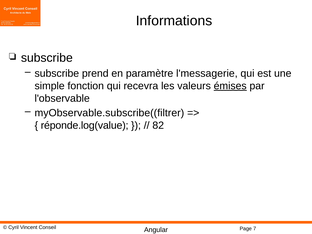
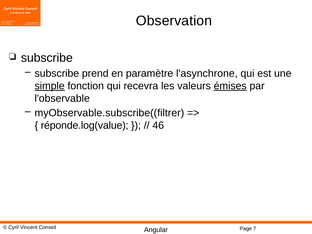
Informations: Informations -> Observation (174, 21)
l'messagerie: l'messagerie -> l'asynchrone (207, 73)
simple underline: none -> present (50, 86)
82: 82 -> 46 (158, 125)
